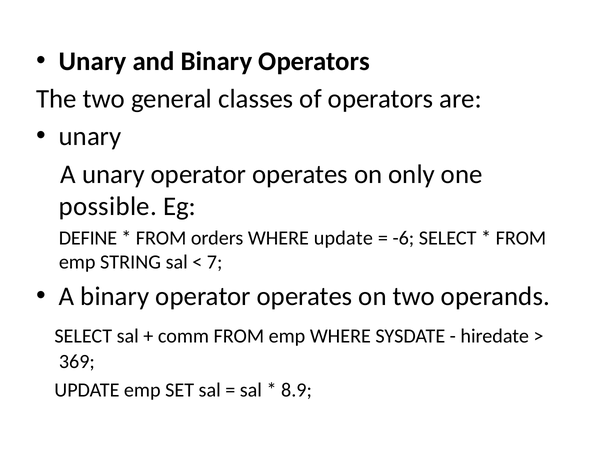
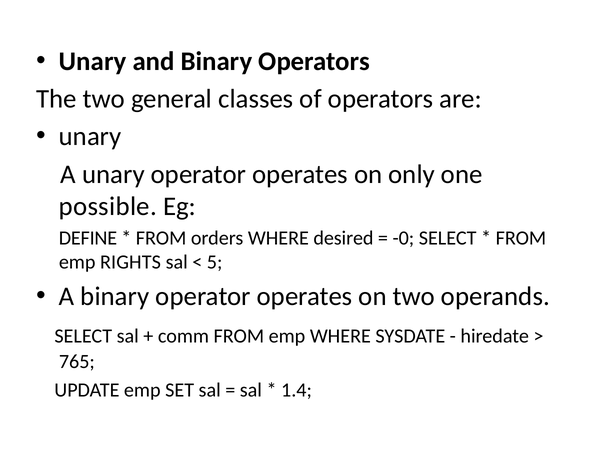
WHERE update: update -> desired (343, 238)
-6: -6 -> -0 (403, 238)
STRING: STRING -> RIGHTS (130, 262)
7: 7 -> 5 (215, 262)
369: 369 -> 765 (77, 362)
8.9: 8.9 -> 1.4 (296, 390)
